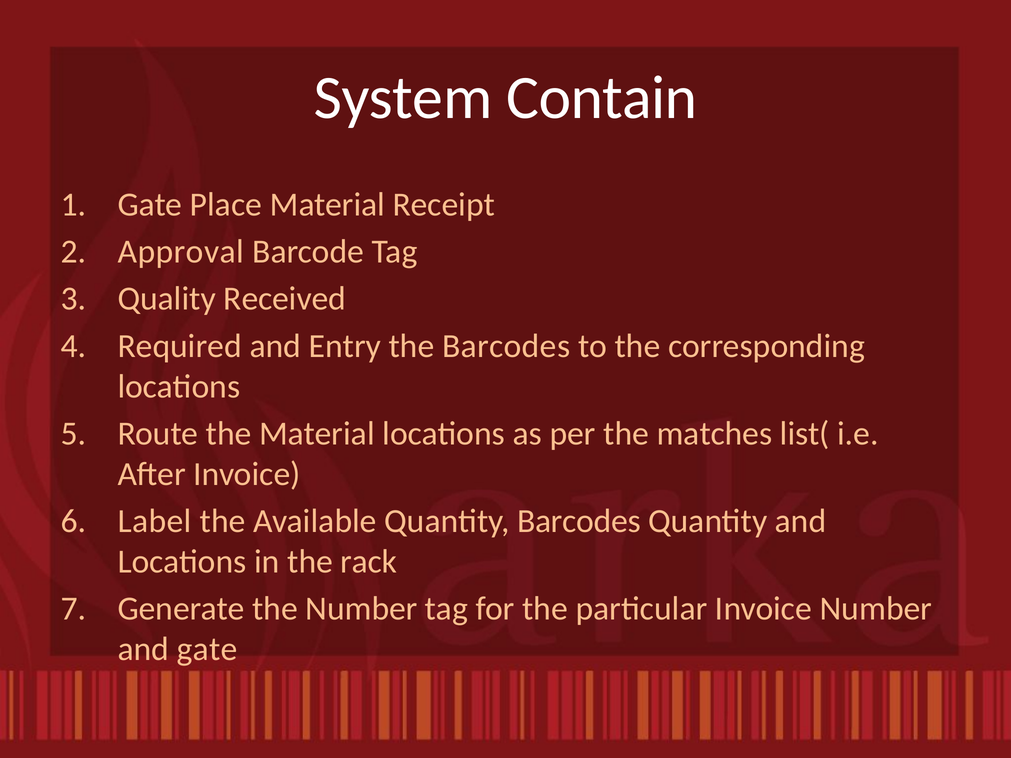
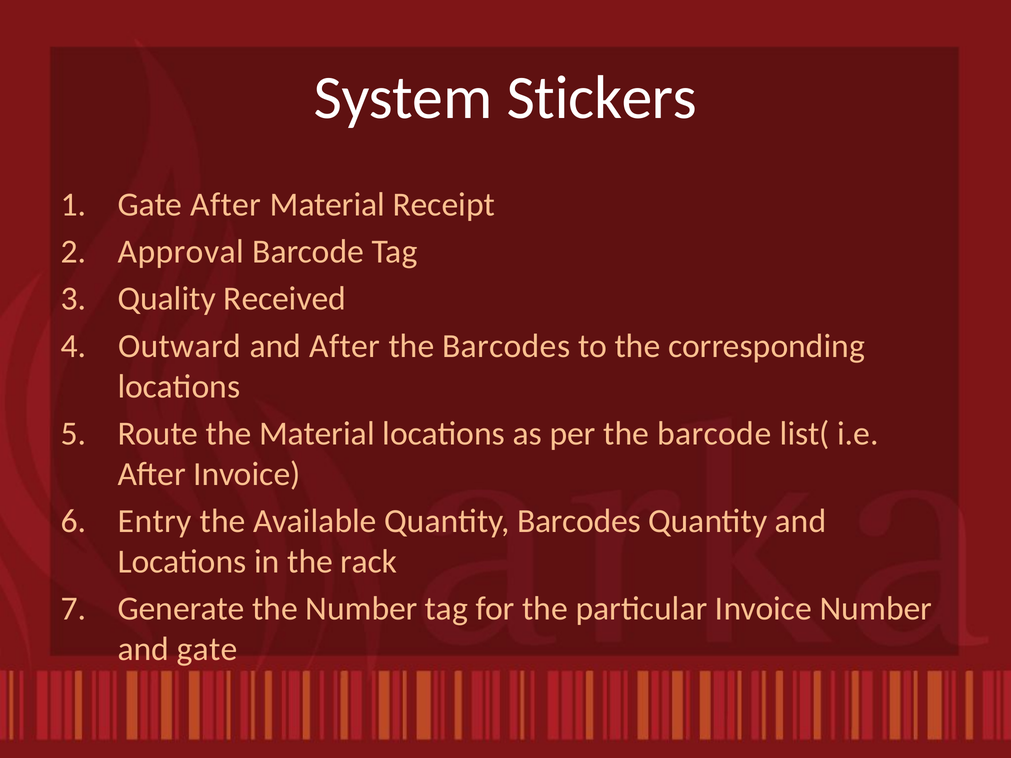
Contain: Contain -> Stickers (602, 98)
Gate Place: Place -> After (226, 205)
Required: Required -> Outward (180, 346)
and Entry: Entry -> After (345, 346)
the matches: matches -> barcode (714, 434)
Label: Label -> Entry (155, 521)
